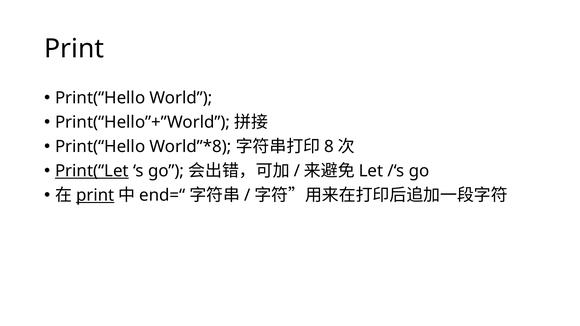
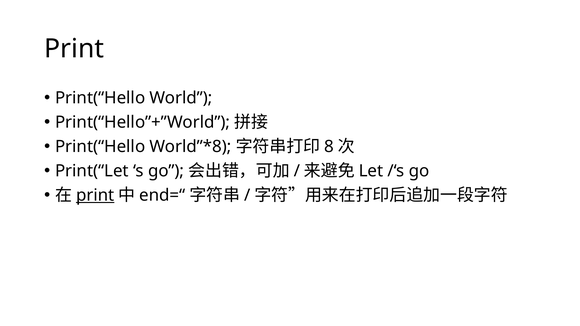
Print(“Let underline: present -> none (92, 171)
